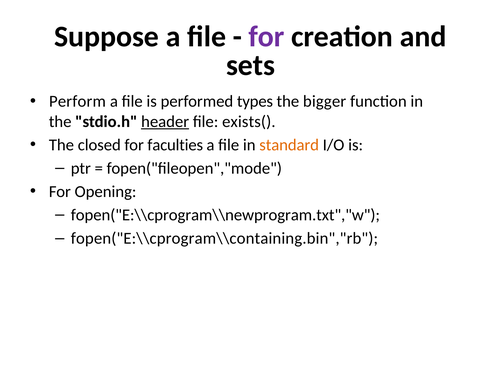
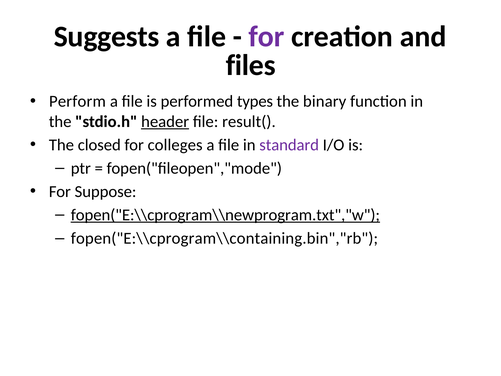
Suppose: Suppose -> Suggests (107, 36)
sets: sets -> files (251, 65)
bigger: bigger -> binary (325, 101)
exists(: exists( -> result( (249, 121)
faculties: faculties -> colleges (175, 145)
standard colour: orange -> purple (289, 145)
Opening: Opening -> Suppose (106, 192)
fopen("E:\\cprogram\\newprogram.txt","w underline: none -> present (225, 215)
